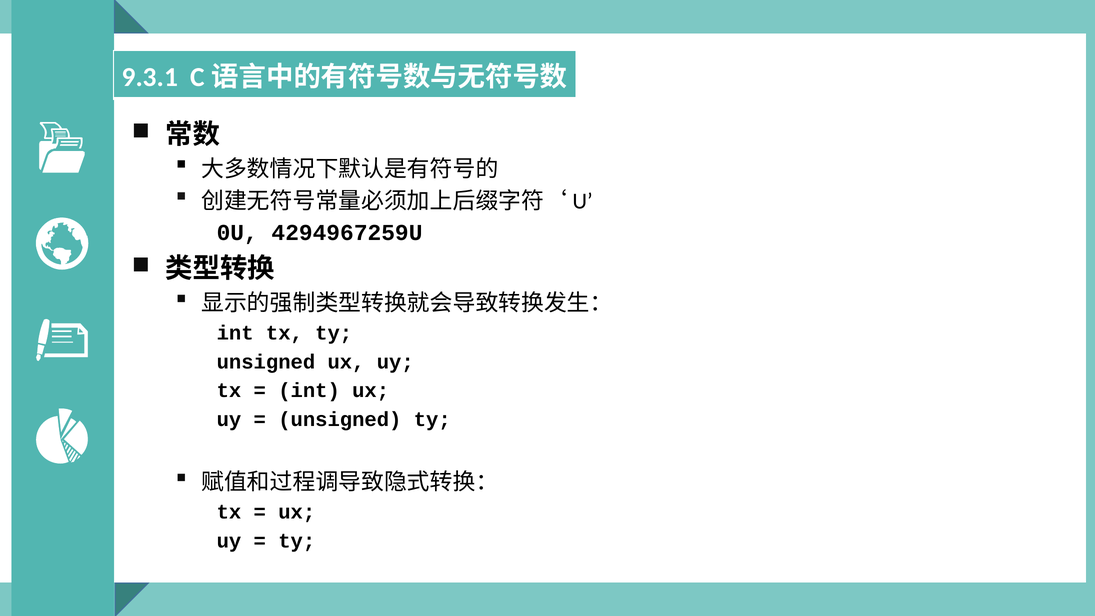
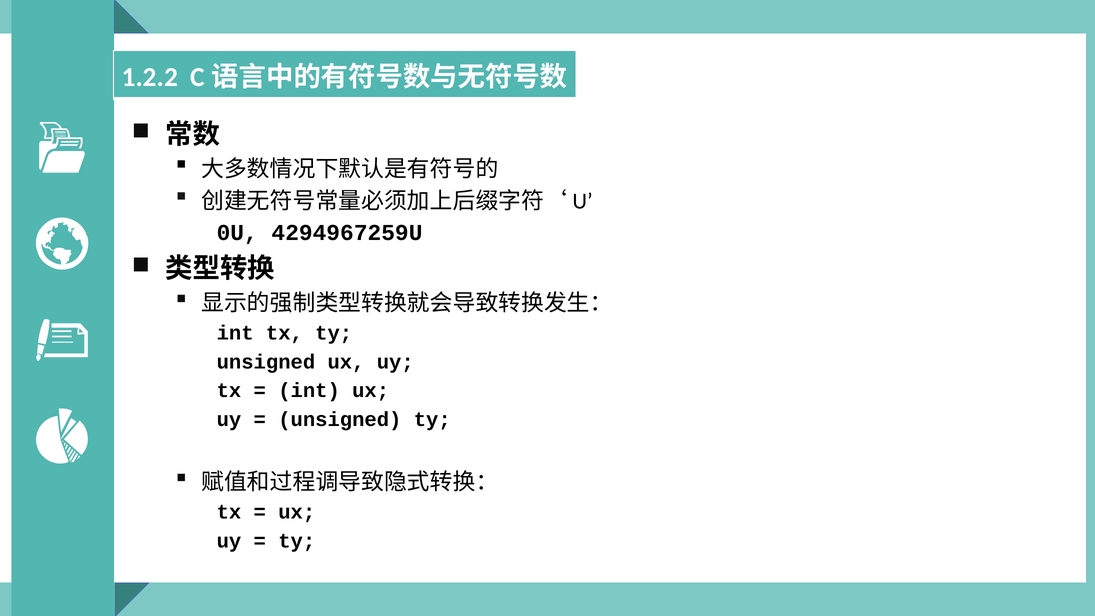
9.3.1: 9.3.1 -> 1.2.2 (150, 77)
